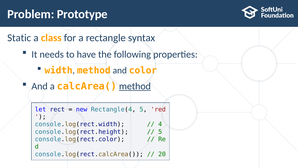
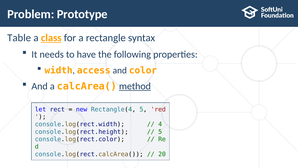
Static: Static -> Table (19, 38)
class underline: none -> present (51, 38)
width method: method -> access (94, 70)
